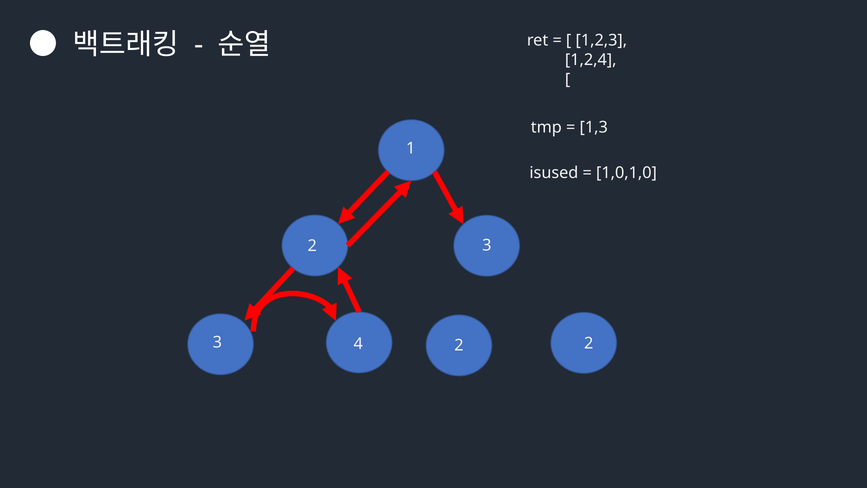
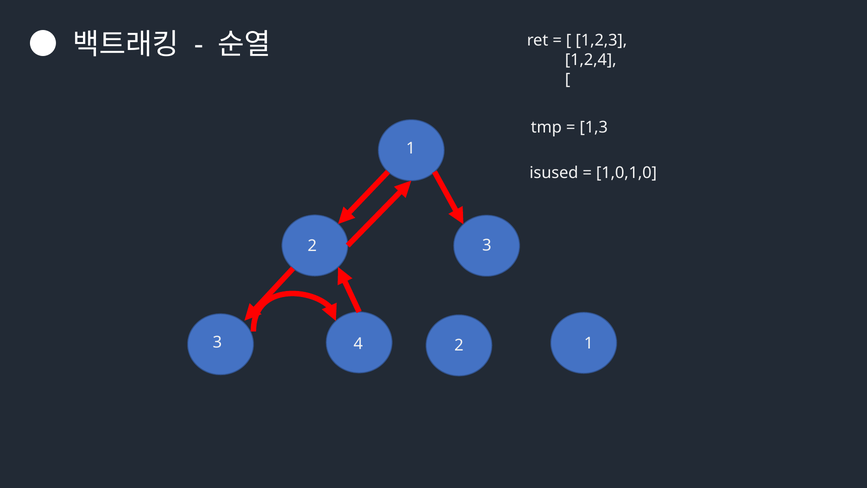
2 2: 2 -> 1 (589, 343)
